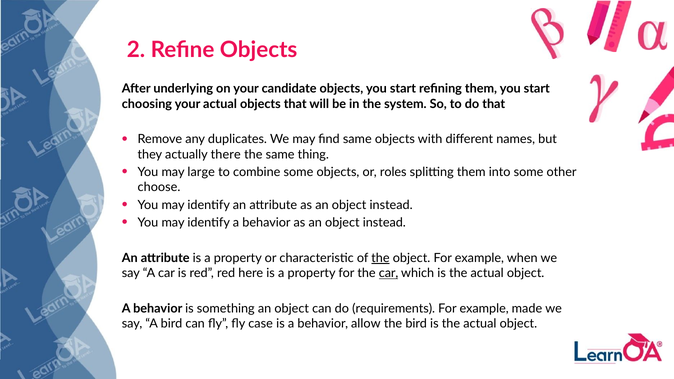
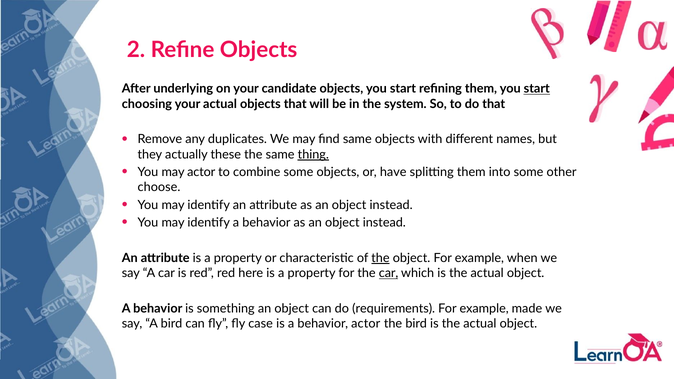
start underline: none -> present (537, 89)
there: there -> these (226, 155)
thing underline: none -> present (313, 155)
may large: large -> actor (201, 172)
roles: roles -> have (393, 172)
behavior allow: allow -> actor (366, 324)
